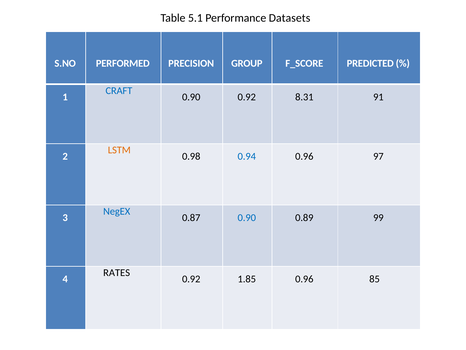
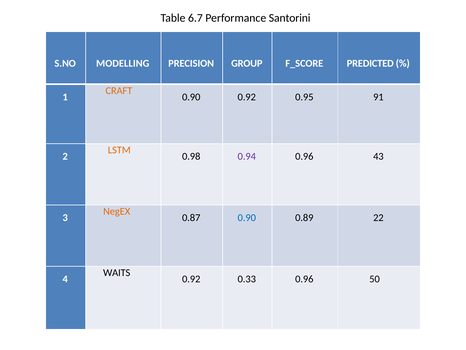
5.1: 5.1 -> 6.7 (195, 18)
Datasets: Datasets -> Santorini (290, 18)
PERFORMED: PERFORMED -> MODELLING (123, 63)
CRAFT colour: blue -> orange (119, 91)
8.31: 8.31 -> 0.95 (304, 97)
0.94 colour: blue -> purple (247, 156)
97: 97 -> 43 (378, 156)
NegEX colour: blue -> orange (117, 211)
99: 99 -> 22 (378, 217)
RATES: RATES -> WAITS (117, 272)
1.85: 1.85 -> 0.33 (247, 279)
85: 85 -> 50 (375, 279)
